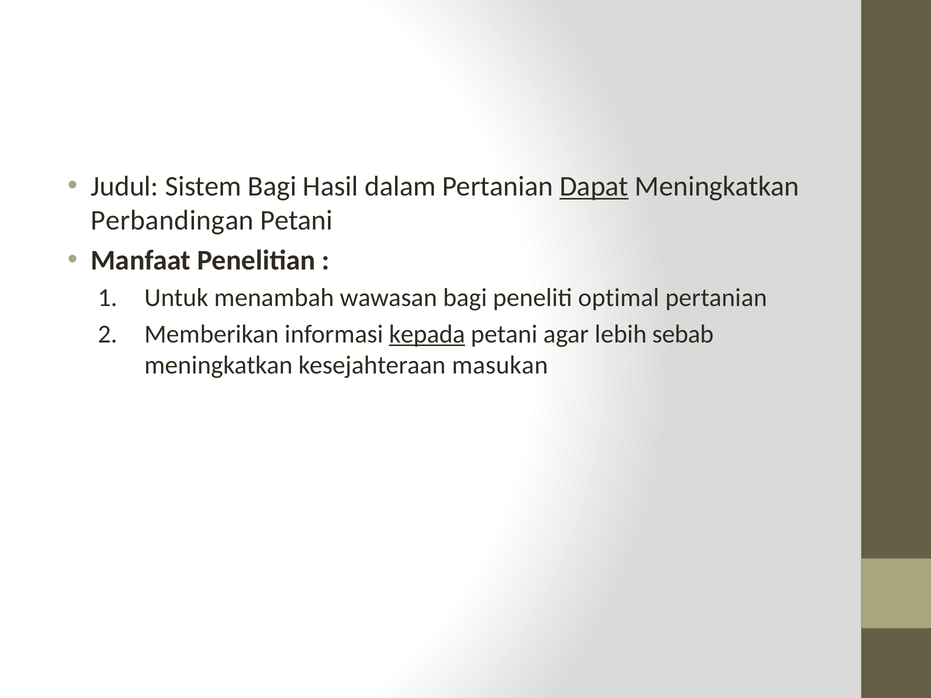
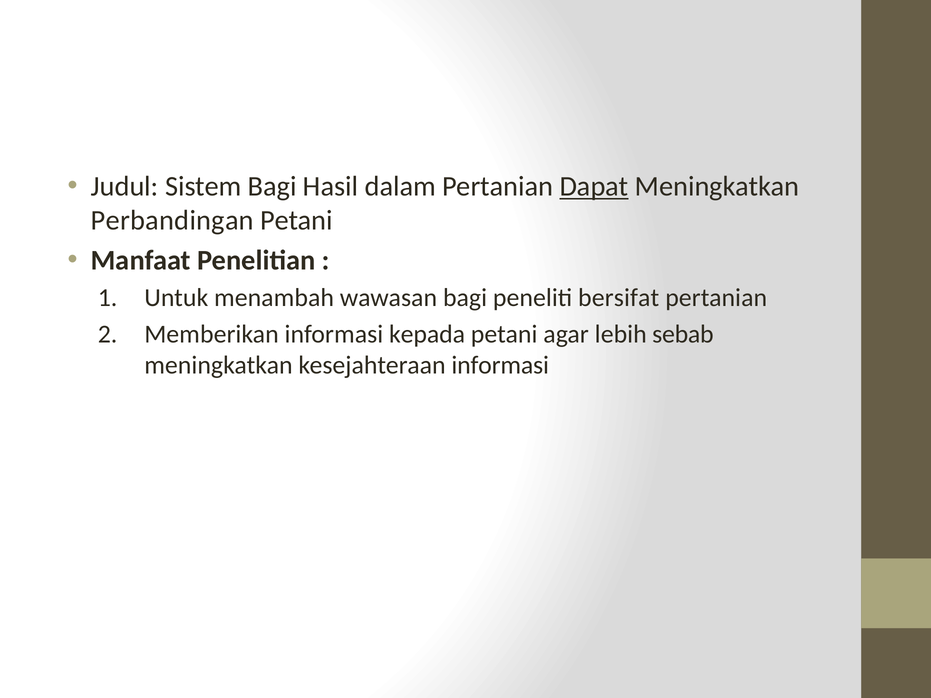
optimal: optimal -> bersifat (619, 298)
kepada underline: present -> none (427, 334)
kesejahteraan masukan: masukan -> informasi (500, 365)
